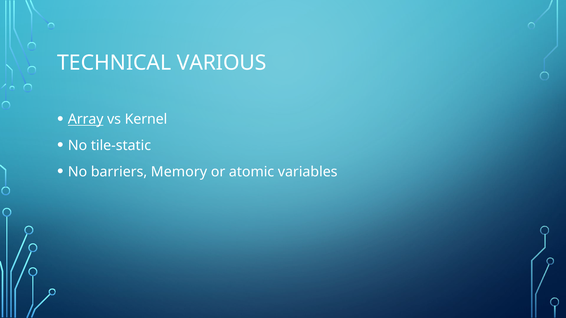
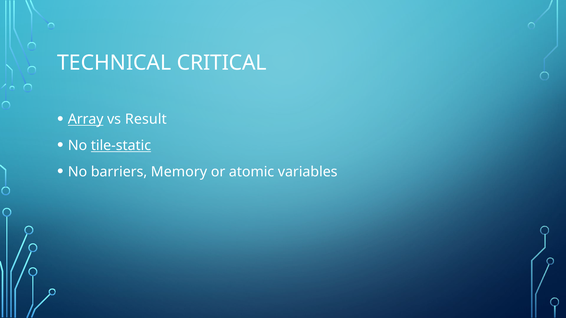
VARIOUS: VARIOUS -> CRITICAL (222, 63)
Kernel: Kernel -> Result (146, 119)
tile-static underline: none -> present (121, 146)
